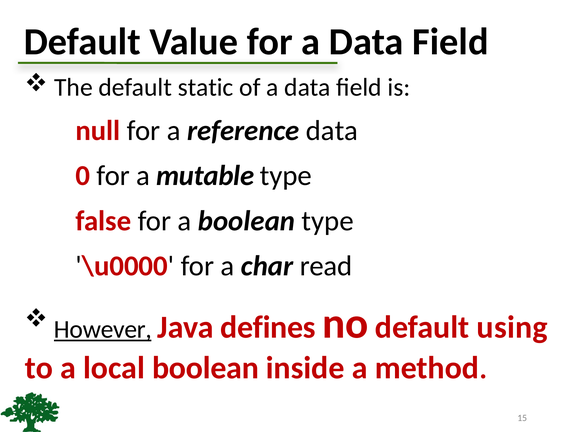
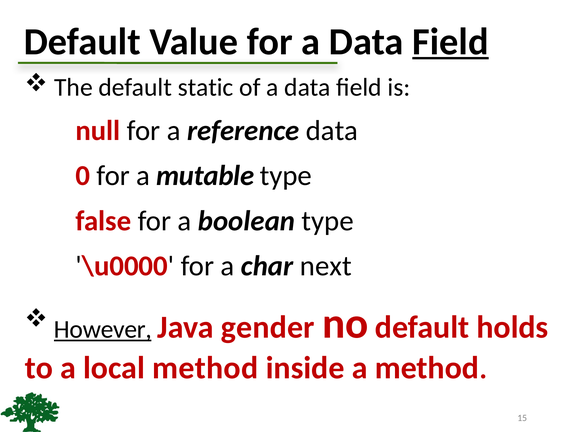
Field underline: none -> present (450, 42)
read: read -> next (326, 266)
defines: defines -> gender (268, 327)
using: using -> holds (512, 327)
local boolean: boolean -> method (205, 368)
